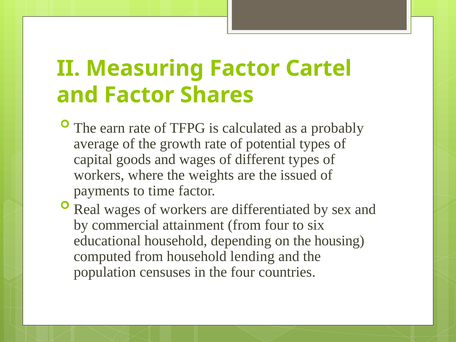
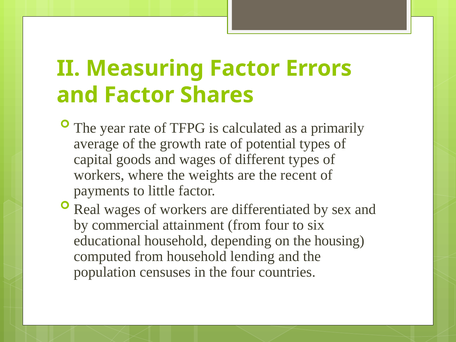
Cartel: Cartel -> Errors (319, 68)
earn: earn -> year (112, 128)
probably: probably -> primarily (338, 128)
issued: issued -> recent (298, 175)
time: time -> little (161, 191)
